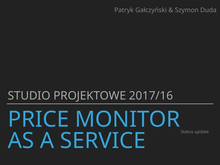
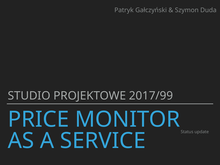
2017/16: 2017/16 -> 2017/99 (151, 96)
